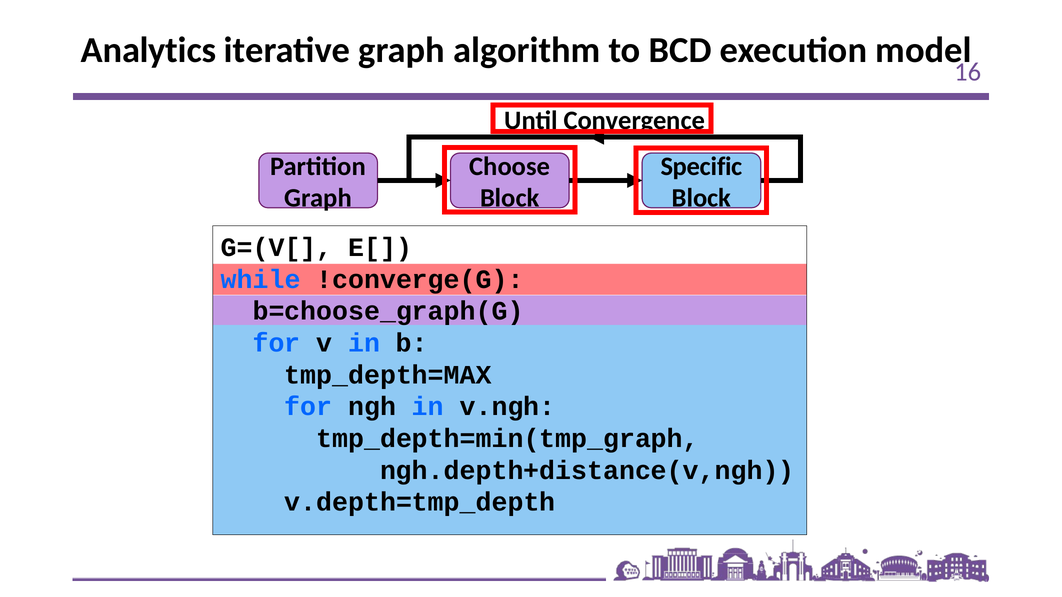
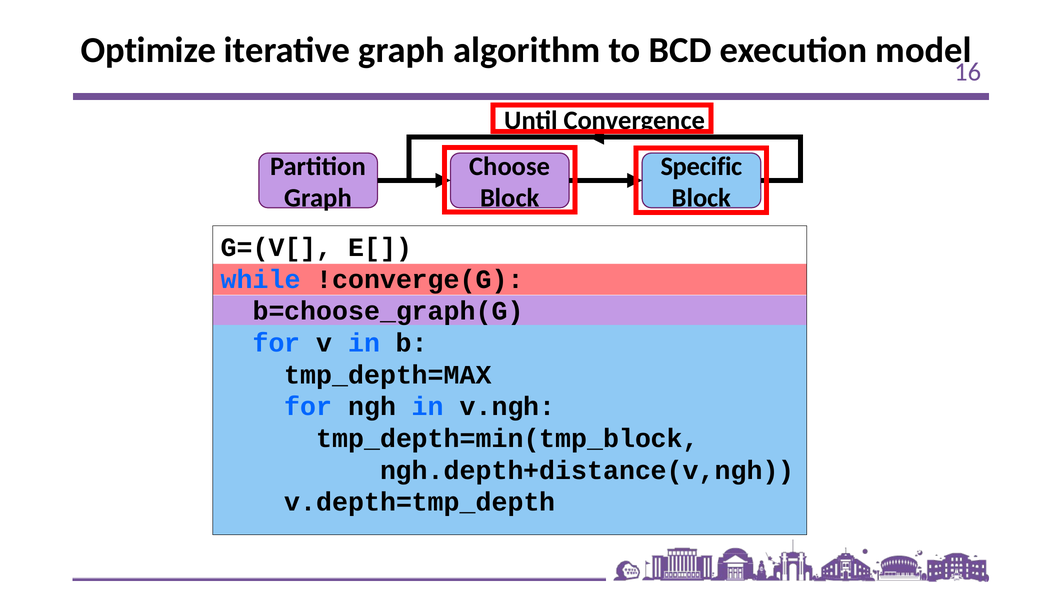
Analytics: Analytics -> Optimize (149, 50)
tmp_depth=min(tmp_graph: tmp_depth=min(tmp_graph -> tmp_depth=min(tmp_block (508, 439)
